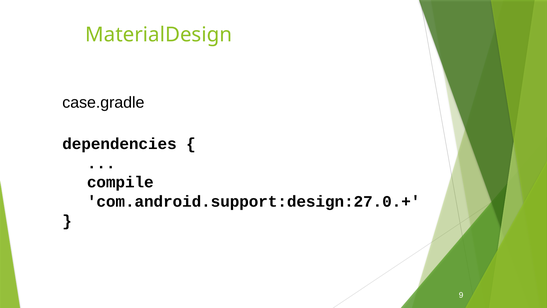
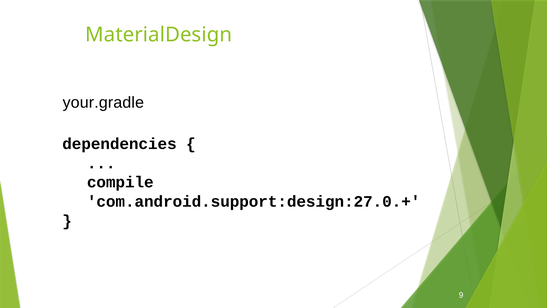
case.gradle: case.gradle -> your.gradle (103, 102)
